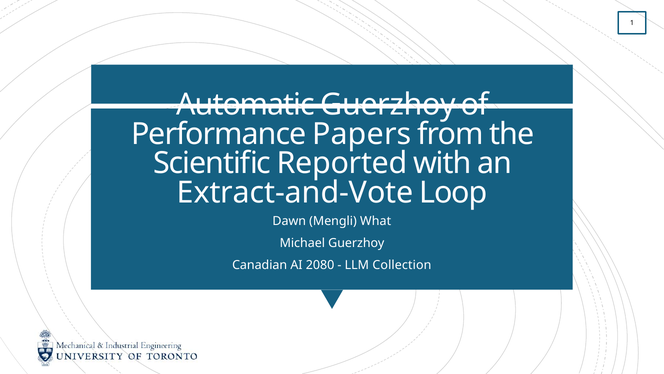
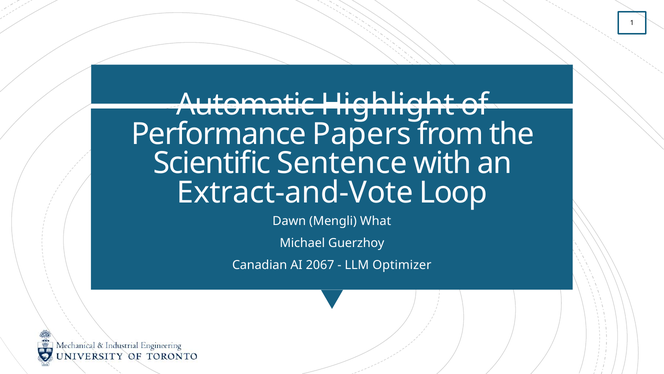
Automatic Guerzhoy: Guerzhoy -> Highlight (388, 105)
Reported: Reported -> Sentence (342, 163)
2080: 2080 -> 2067 (320, 265)
Collection: Collection -> Optimizer (402, 265)
